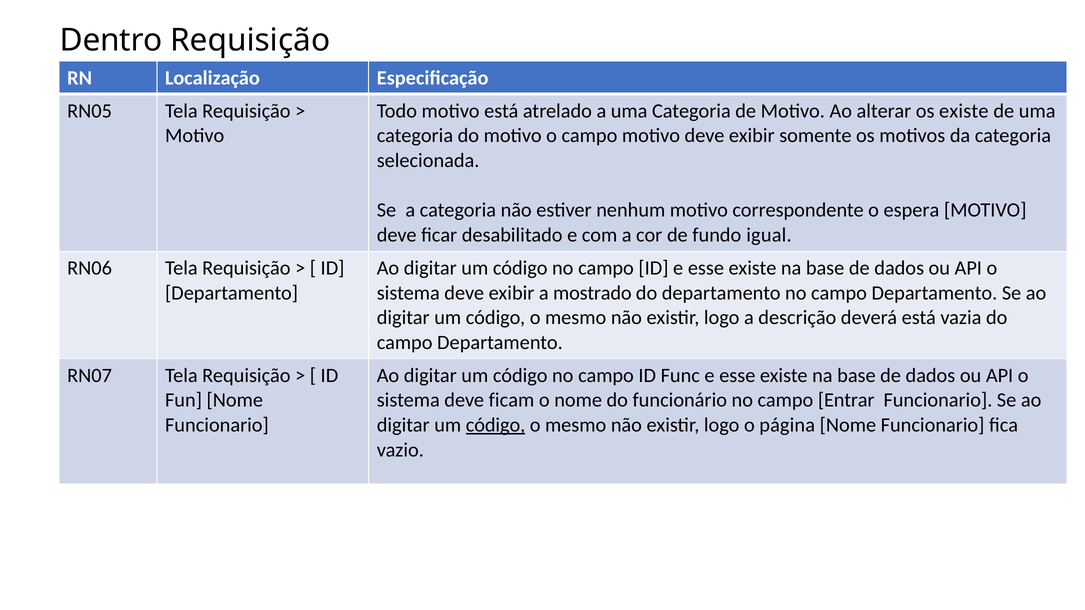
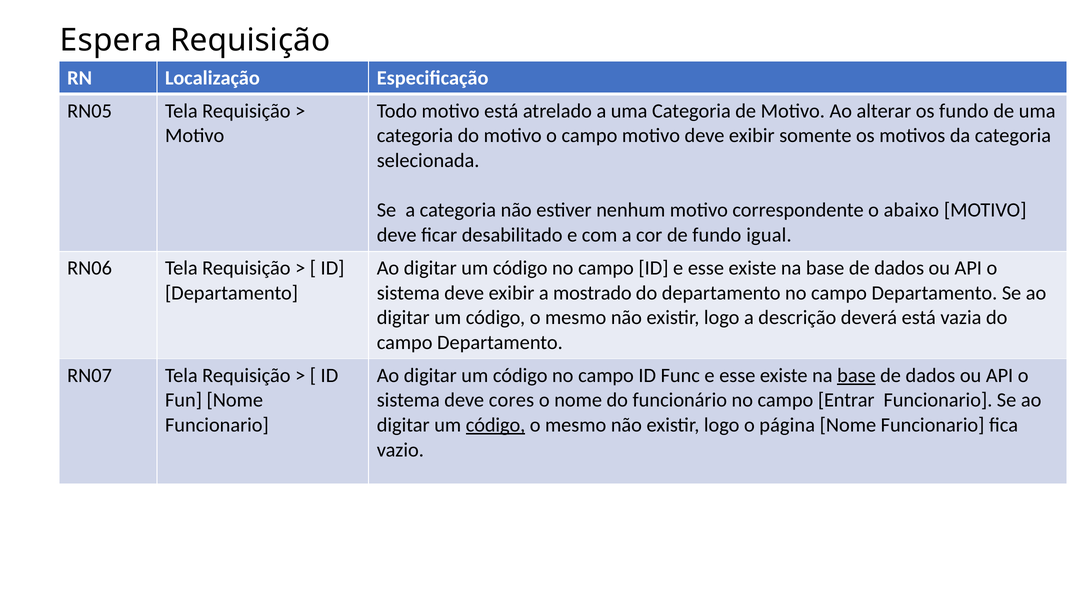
Dentro: Dentro -> Espera (111, 40)
os existe: existe -> fundo (964, 111)
espera: espera -> abaixo (911, 210)
base underline: none -> present (856, 376)
ficam: ficam -> cores (511, 400)
